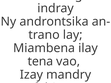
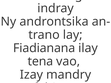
Miambena: Miambena -> Fiadianana (44, 48)
